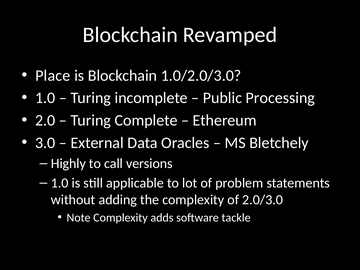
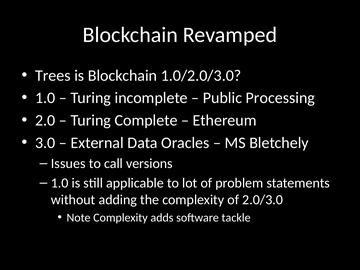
Place: Place -> Trees (53, 76)
Highly: Highly -> Issues (68, 163)
